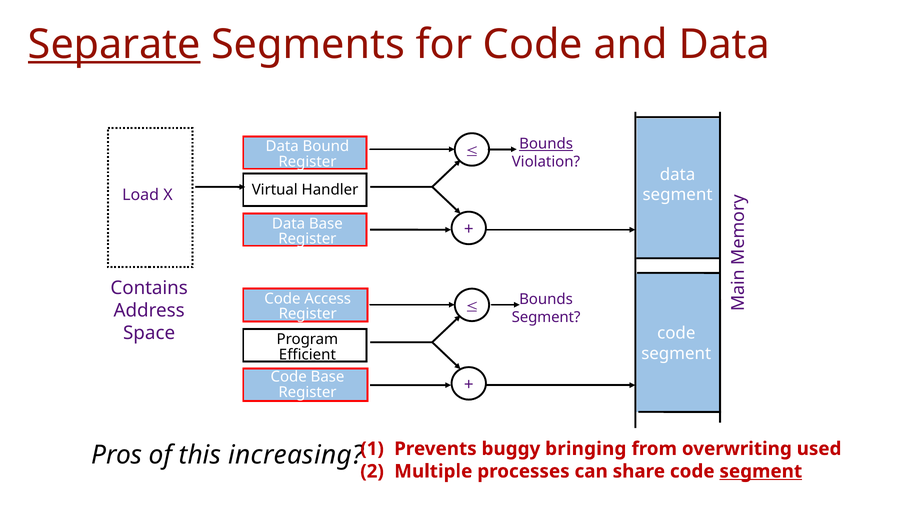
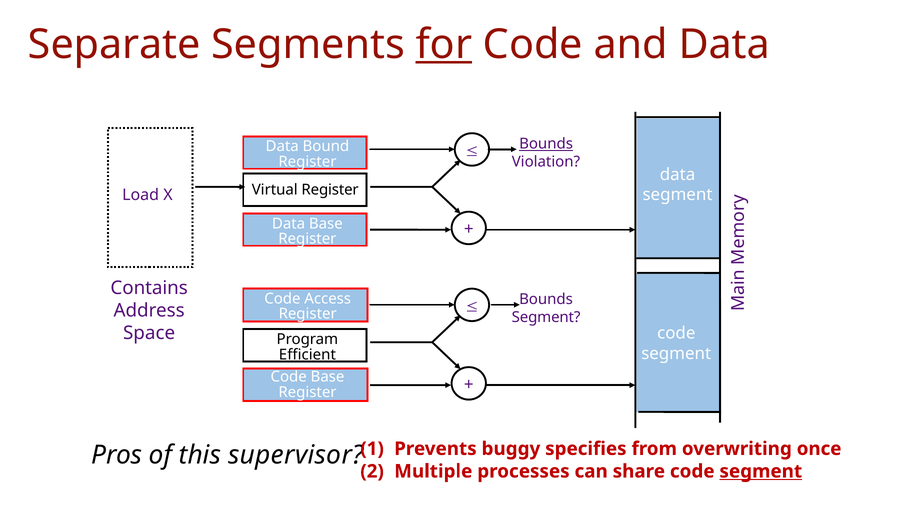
Separate underline: present -> none (114, 45)
for underline: none -> present (444, 45)
Virtual Handler: Handler -> Register (330, 190)
bringing: bringing -> specifies (586, 449)
used: used -> once (819, 449)
increasing: increasing -> supervisor (296, 455)
